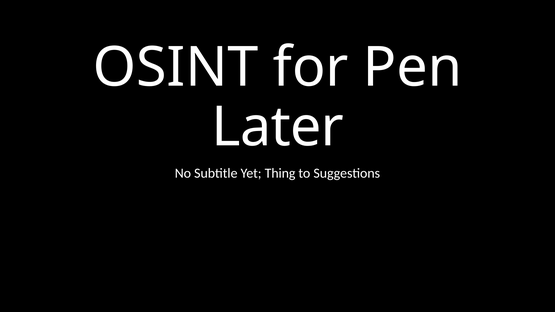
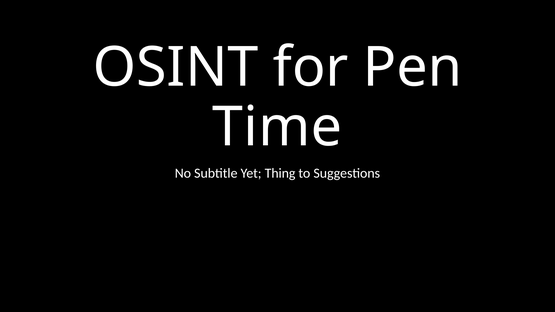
Later: Later -> Time (277, 127)
